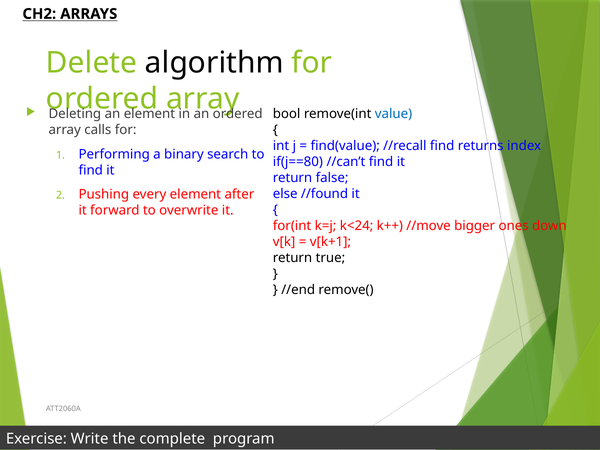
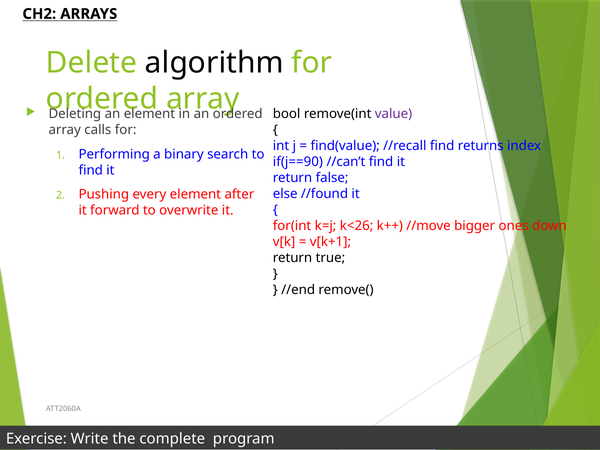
value colour: blue -> purple (394, 114)
if(j==80: if(j==80 -> if(j==90 (298, 162)
k<24: k<24 -> k<26 (357, 226)
